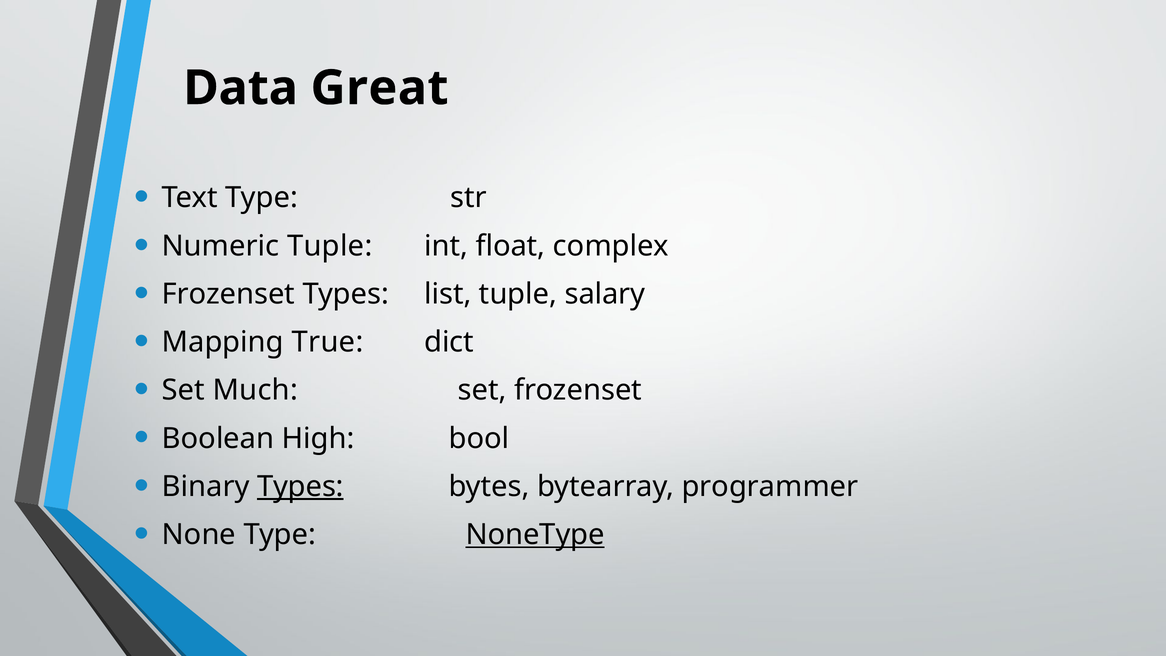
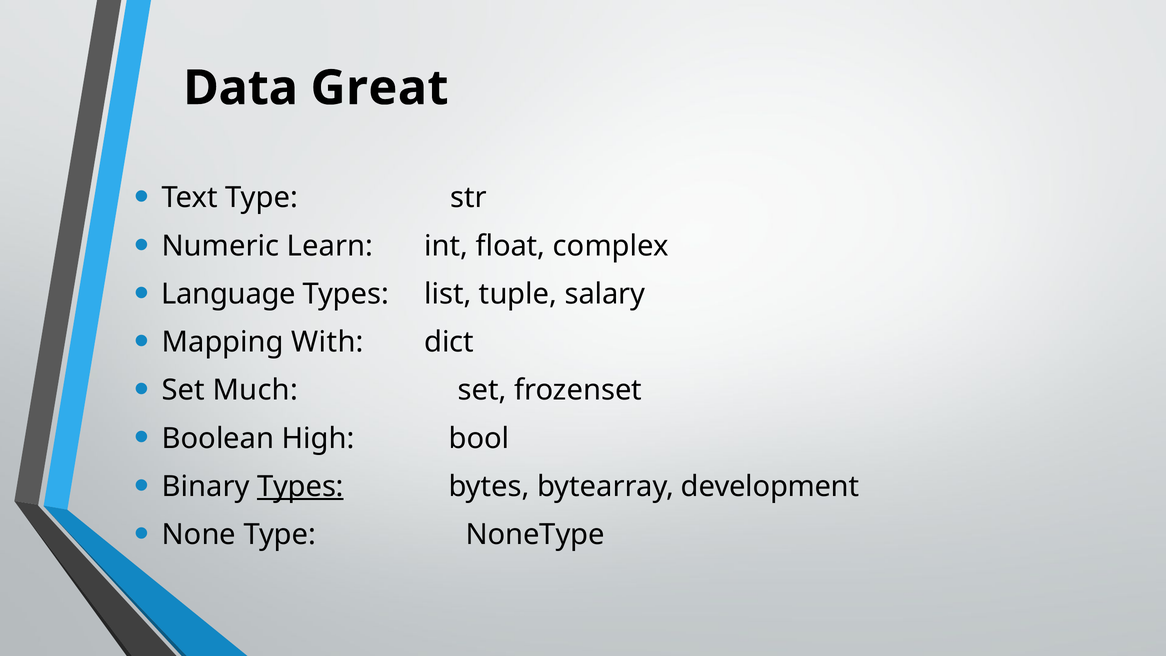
Numeric Tuple: Tuple -> Learn (330, 246)
Frozenset: Frozenset -> Language (229, 294)
True: True -> With (328, 342)
programmer: programmer -> development (770, 486)
NoneType underline: present -> none (535, 534)
